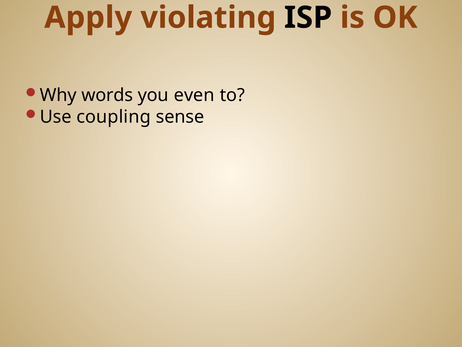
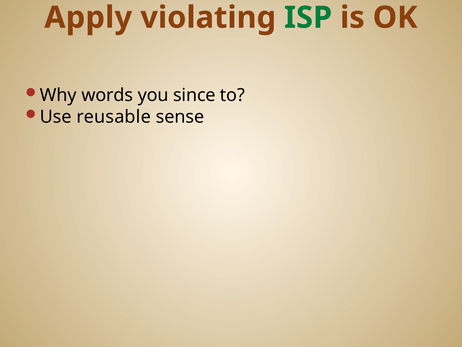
ISP colour: black -> green (308, 18)
even: even -> since (194, 95)
coupling: coupling -> reusable (114, 117)
